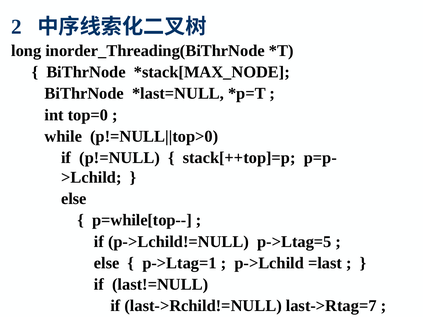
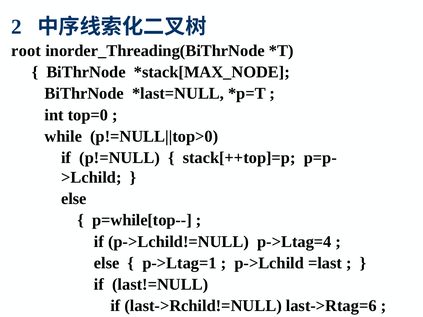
long: long -> root (26, 51)
p->Ltag=5: p->Ltag=5 -> p->Ltag=4 (294, 242)
last->Rtag=7: last->Rtag=7 -> last->Rtag=6 (331, 306)
